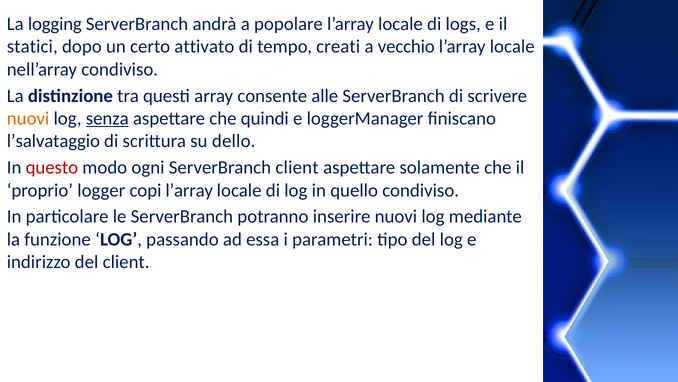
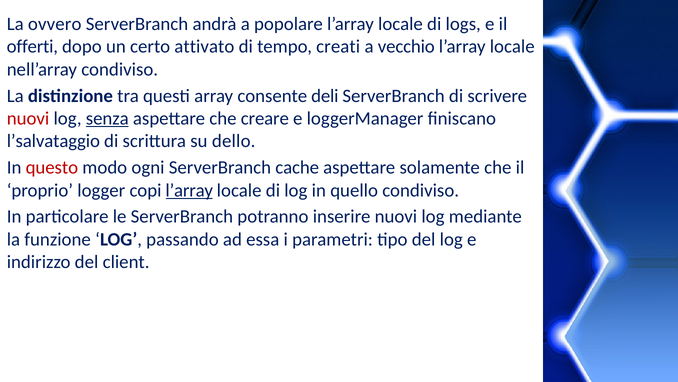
logging: logging -> ovvero (55, 24)
statici: statici -> offerti (32, 47)
alle: alle -> deli (325, 96)
nuovi colour: orange -> red (28, 118)
quindi: quindi -> creare (265, 118)
ServerBranch client: client -> cache (297, 167)
l’array underline: none -> present (189, 190)
